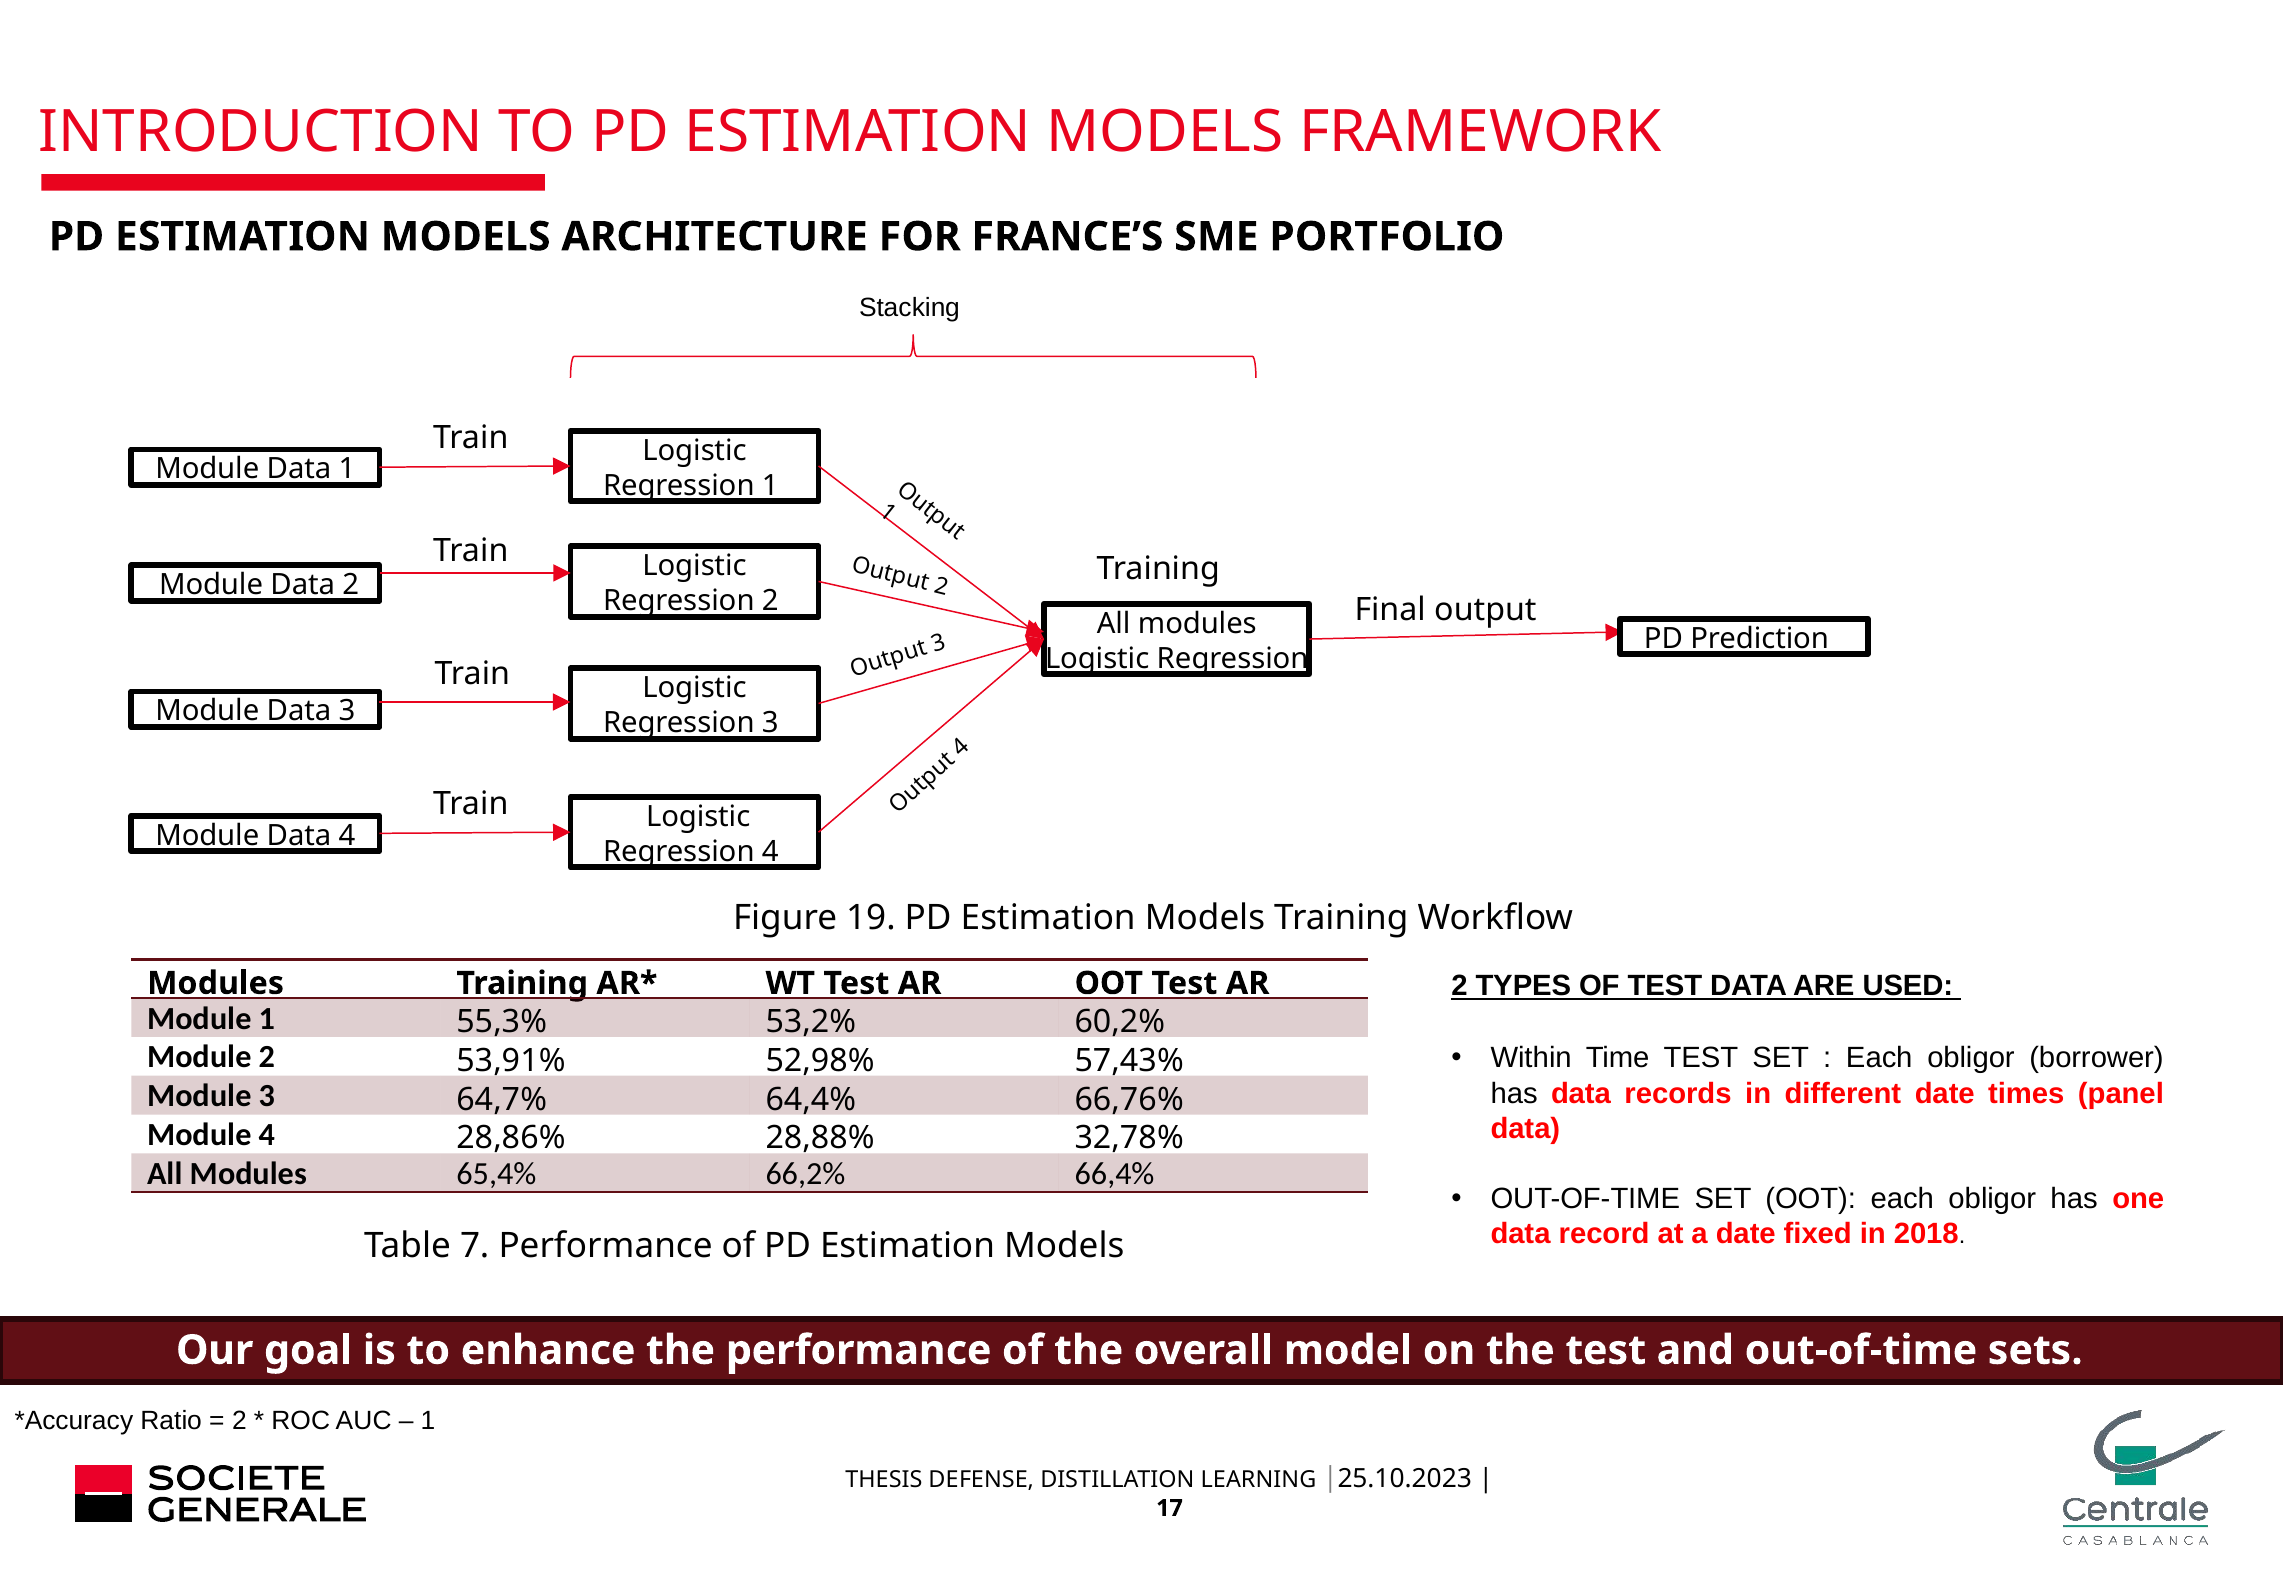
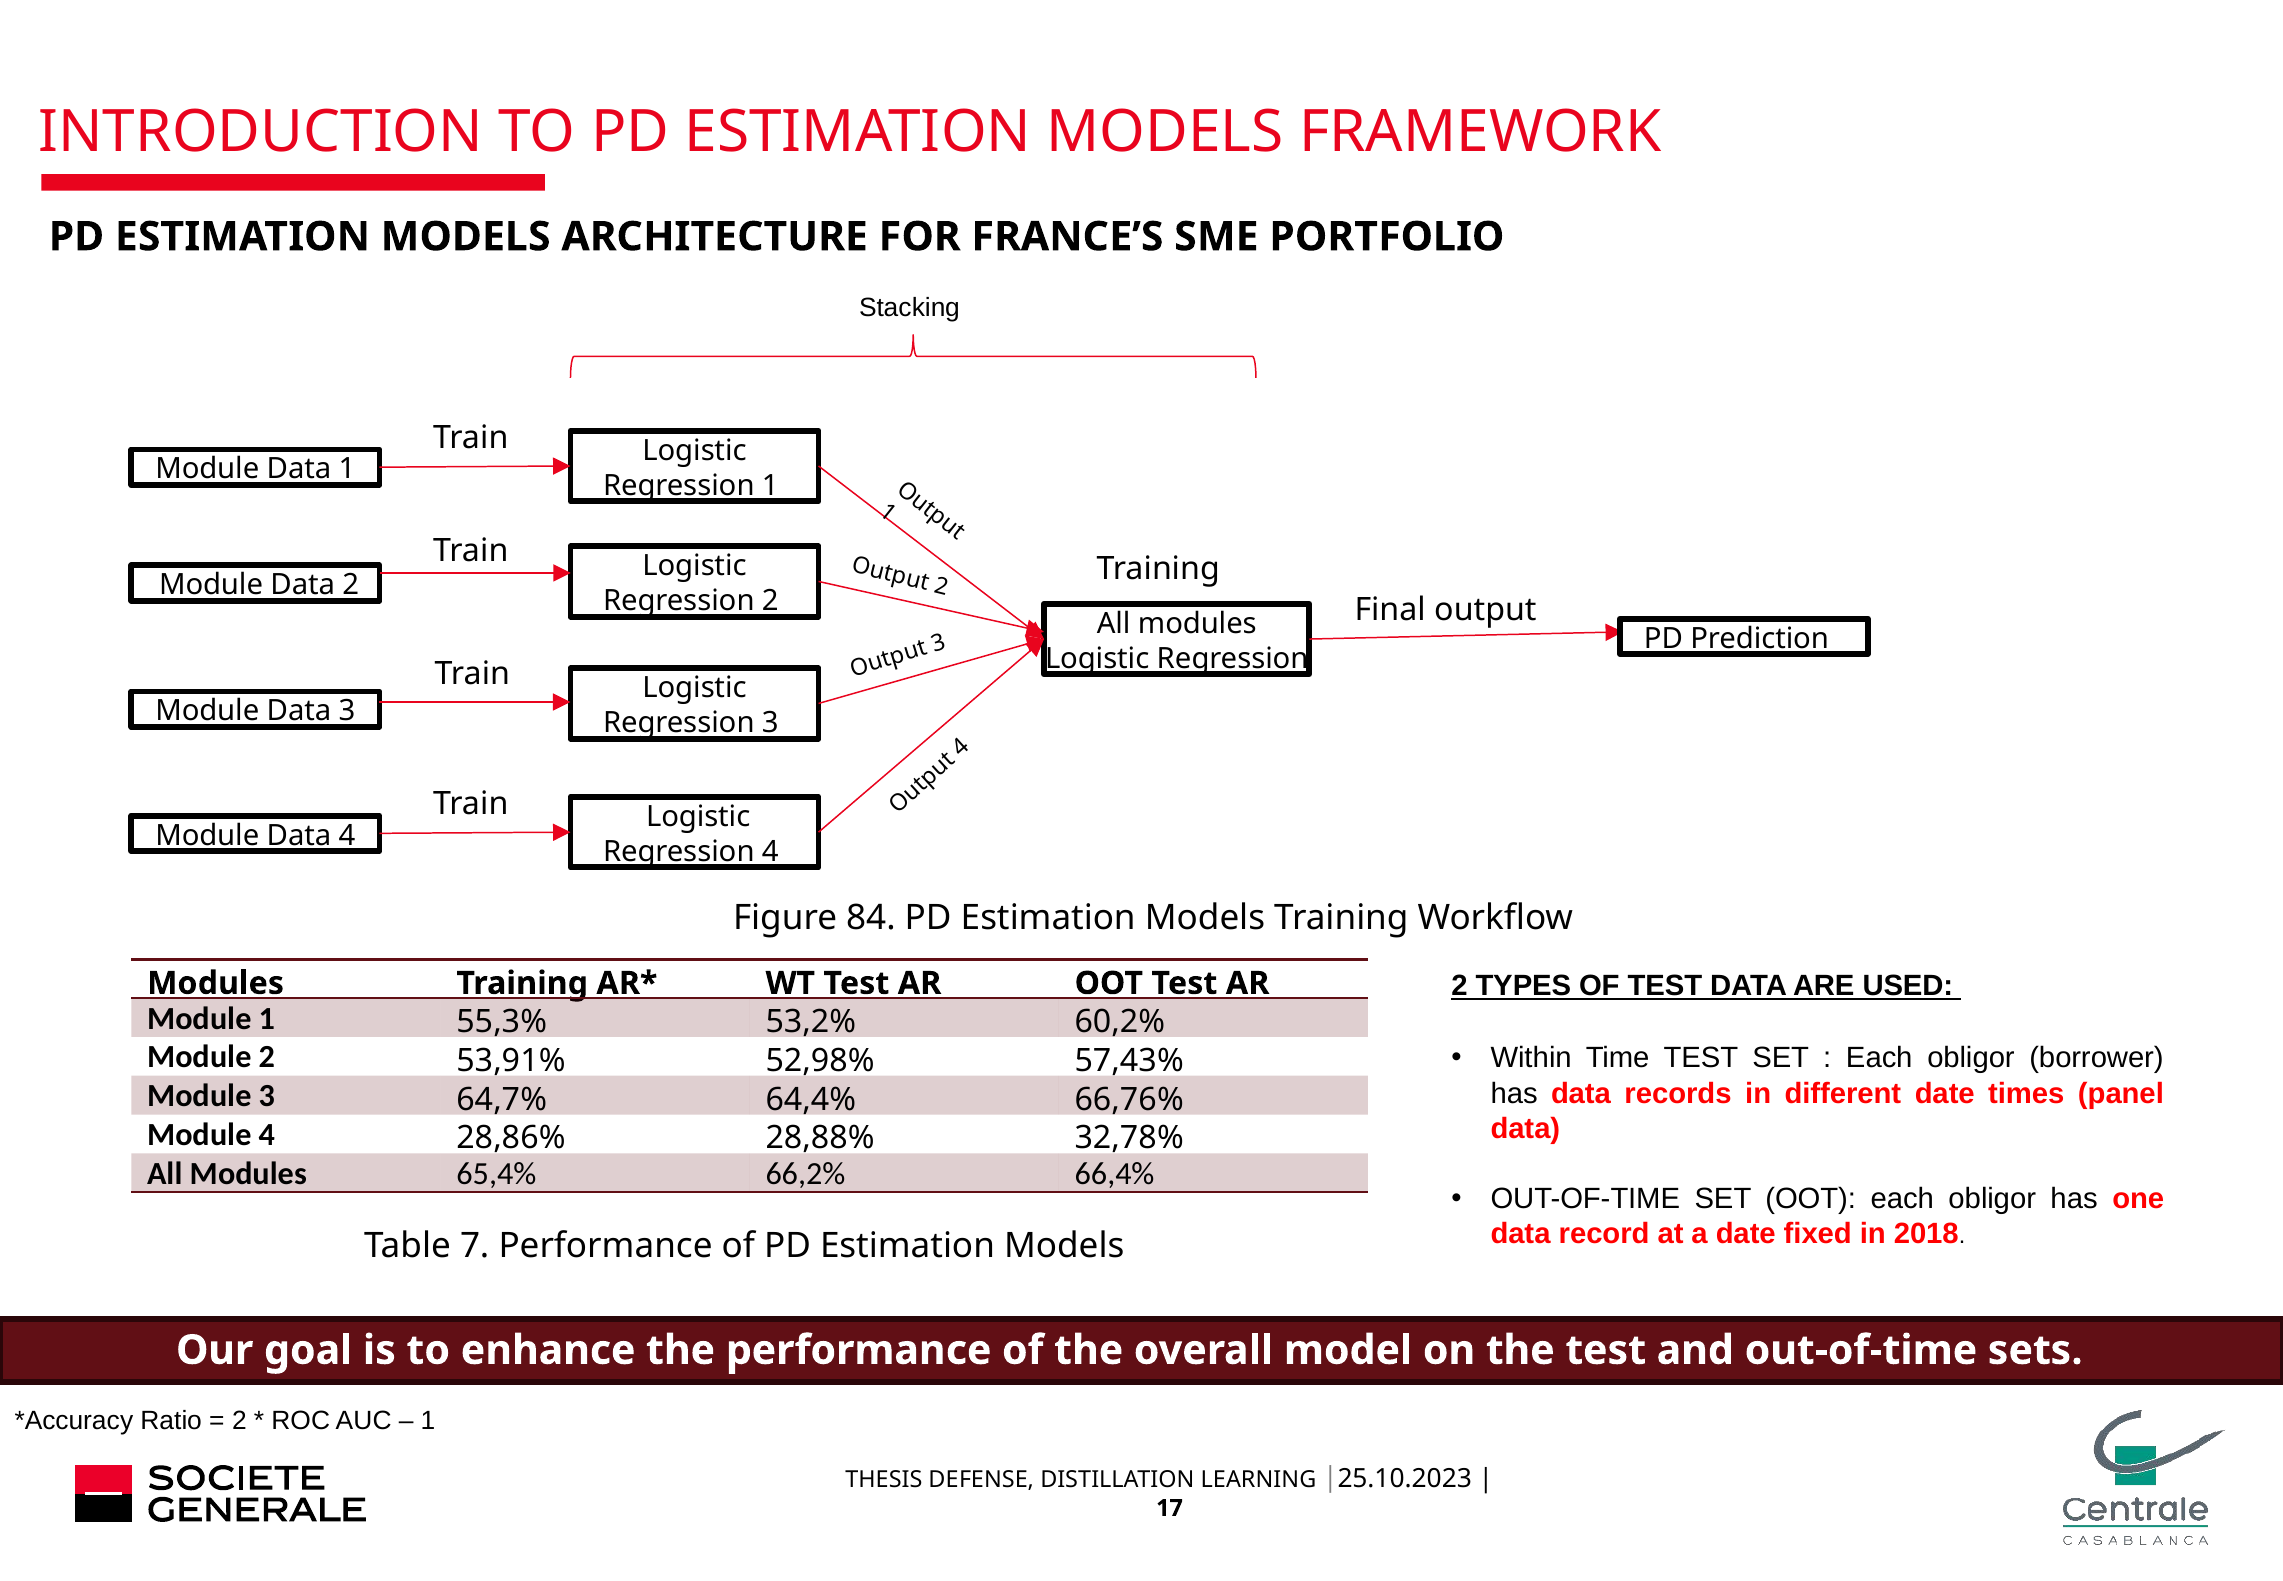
19: 19 -> 84 (871, 918)
